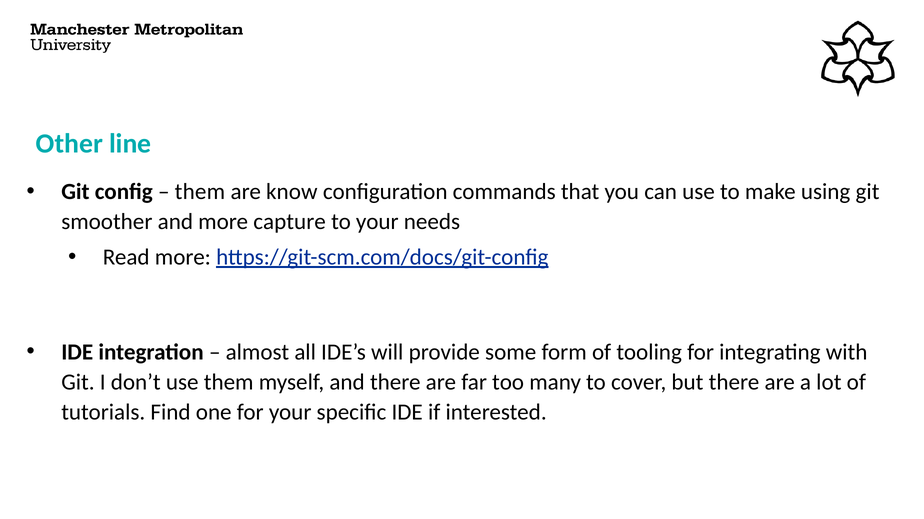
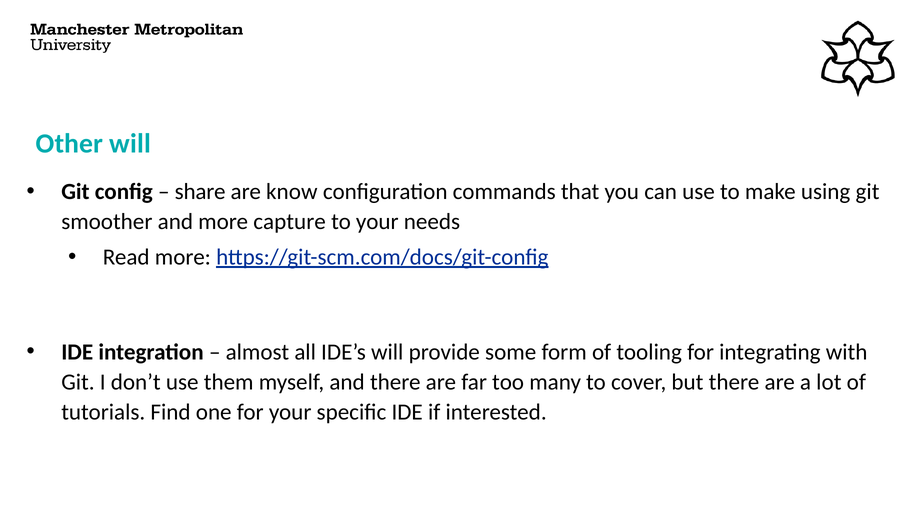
Other line: line -> will (130, 144)
them: them -> share (200, 192)
